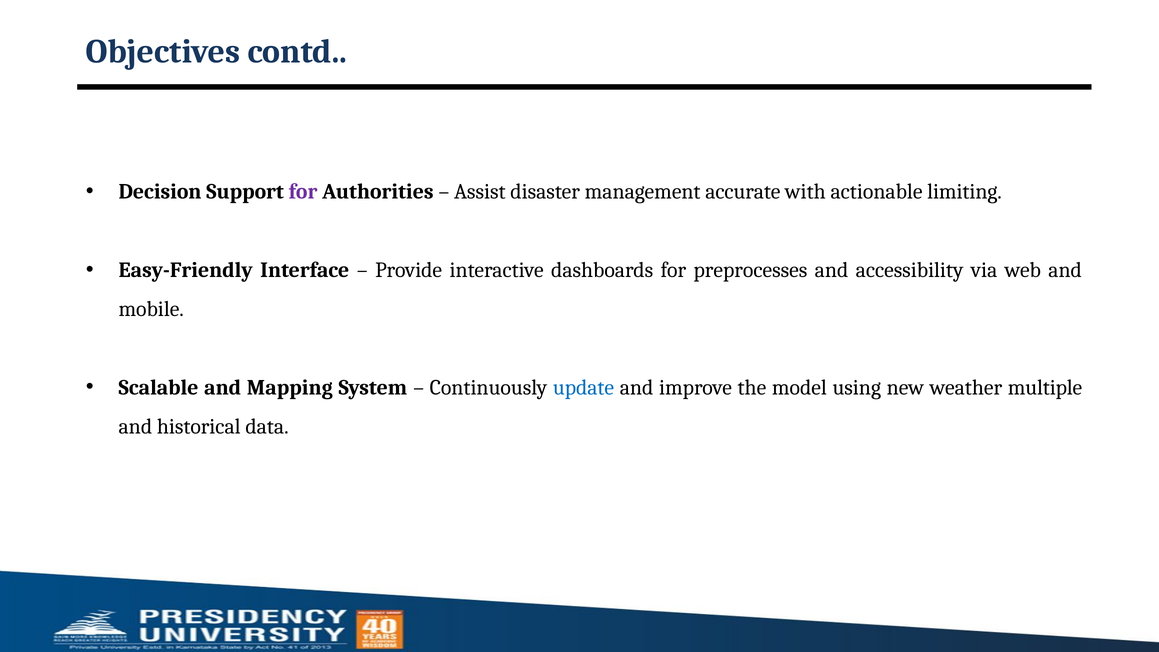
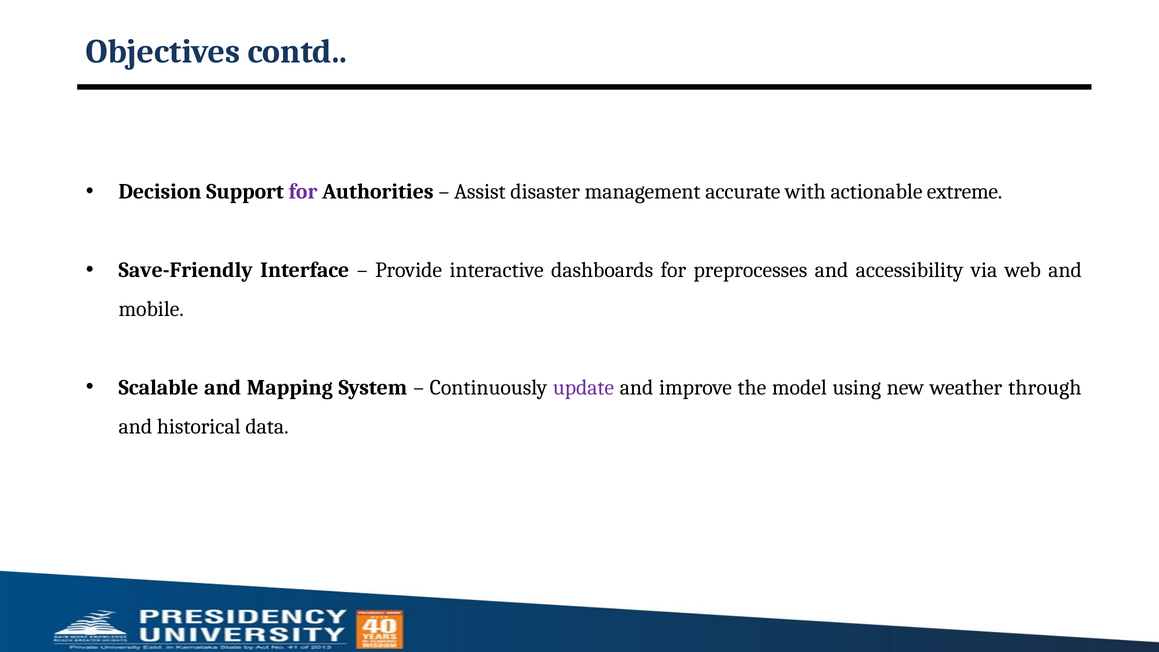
limiting: limiting -> extreme (965, 192)
Easy-Friendly: Easy-Friendly -> Save-Friendly (186, 270)
update colour: blue -> purple (583, 387)
multiple: multiple -> through (1045, 387)
